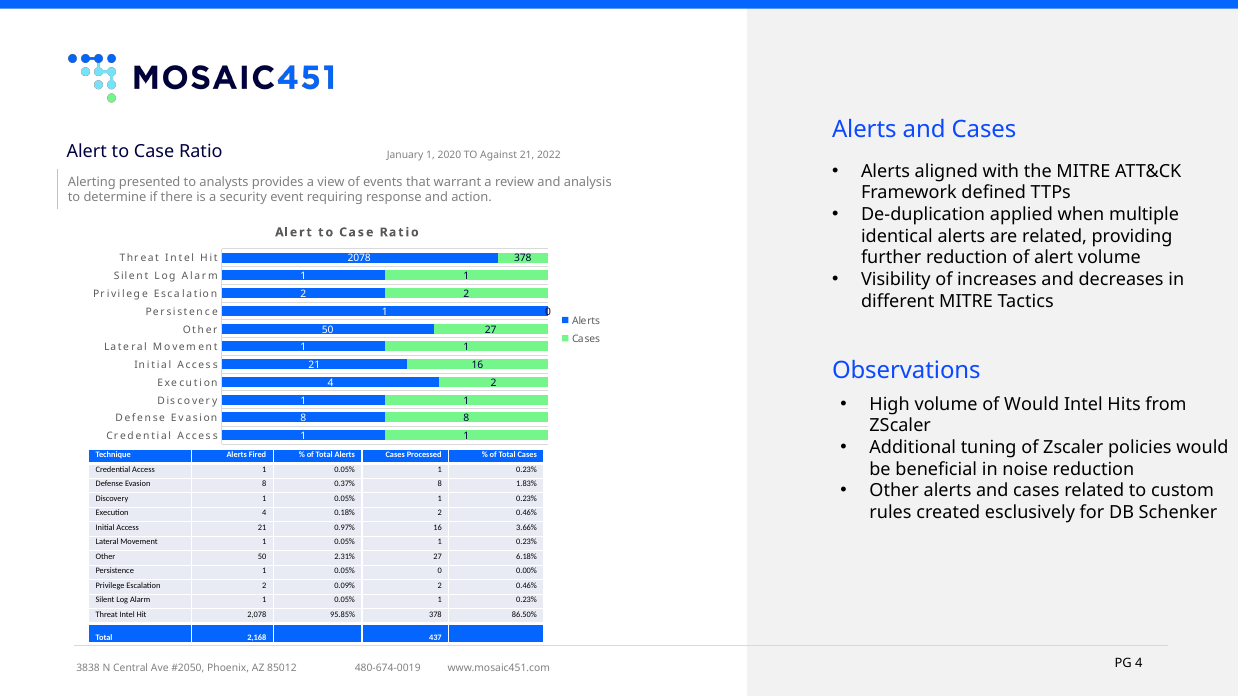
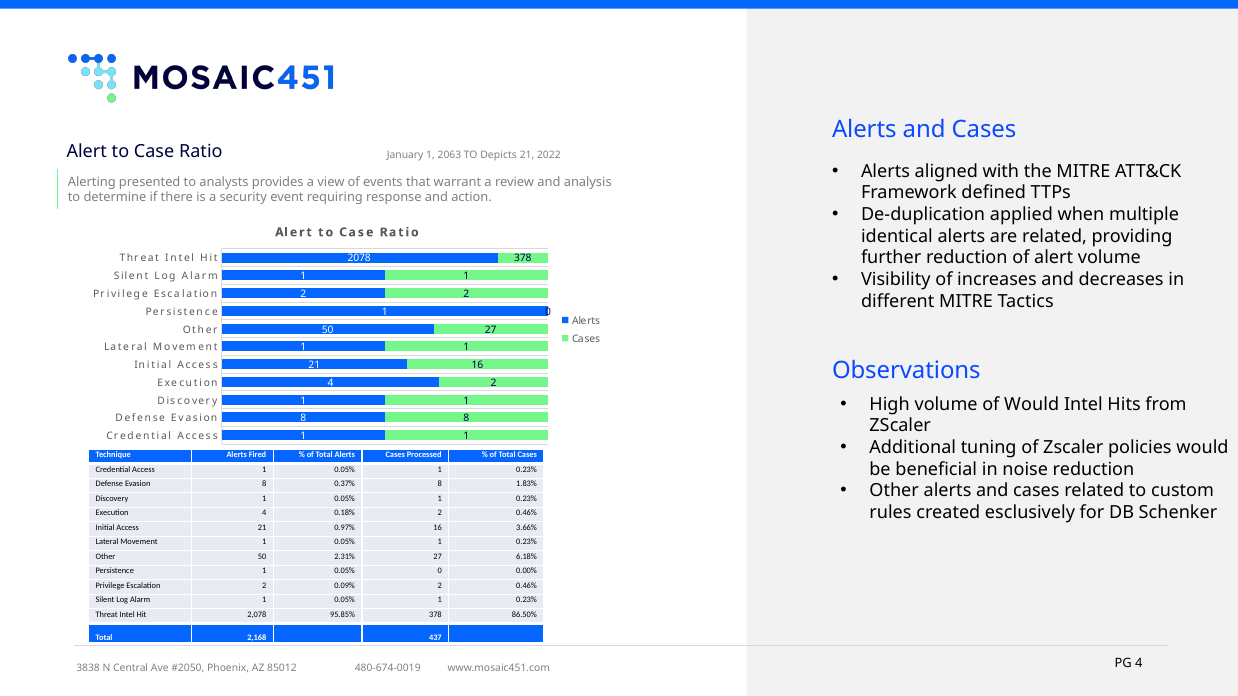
2020: 2020 -> 2063 (449, 155)
Against: Against -> Depicts (499, 155)
